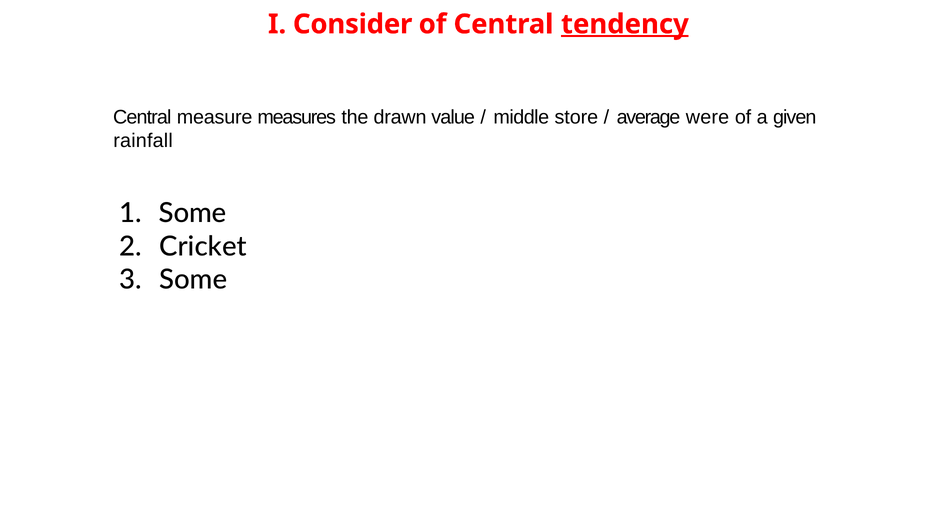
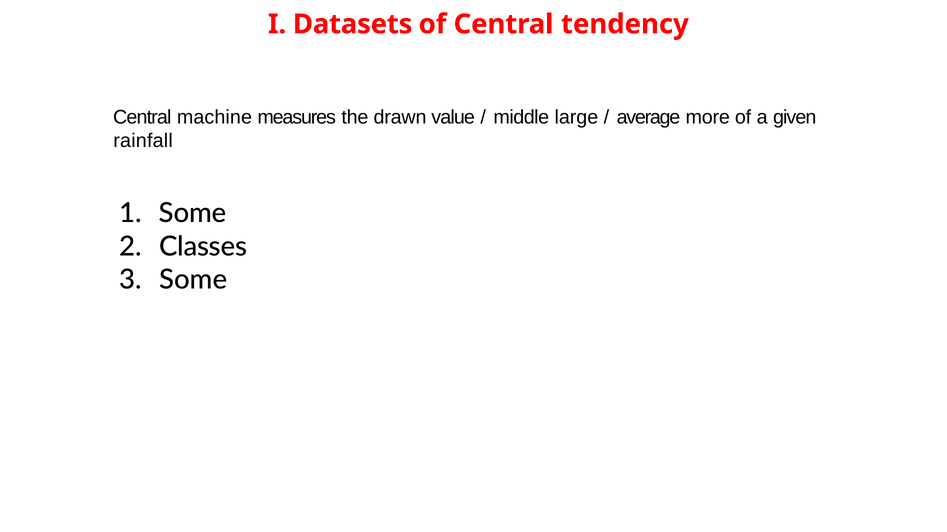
Consider: Consider -> Datasets (353, 24)
tendency underline: present -> none (625, 24)
measure: measure -> machine (214, 117)
store: store -> large (576, 117)
were: were -> more (708, 117)
Cricket: Cricket -> Classes (203, 247)
